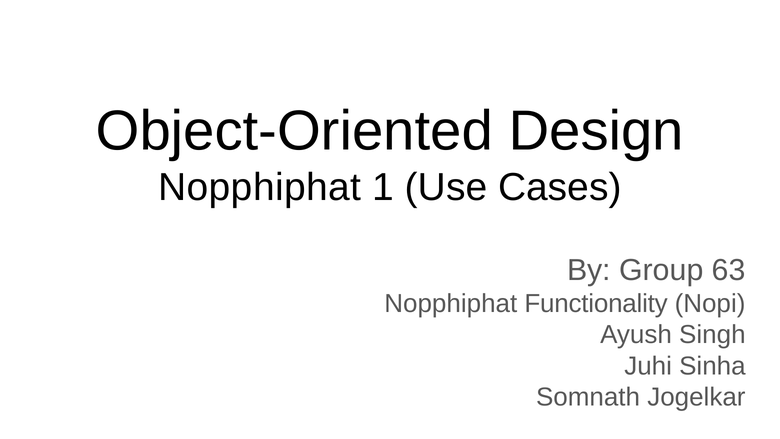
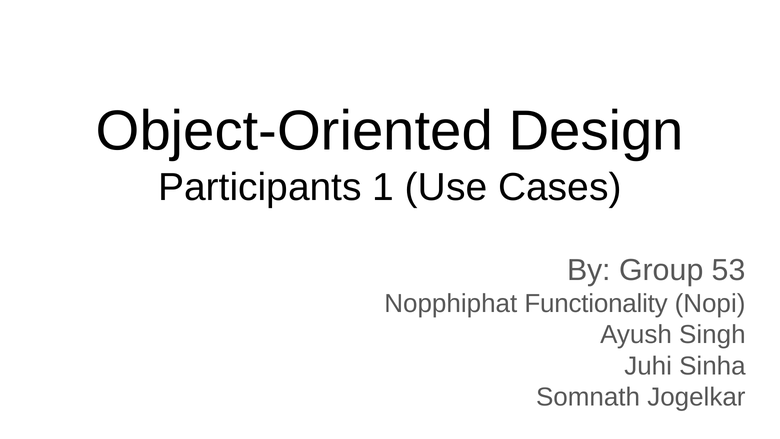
Nopphiphat: Nopphiphat -> Participants (260, 187)
63: 63 -> 53 (729, 270)
